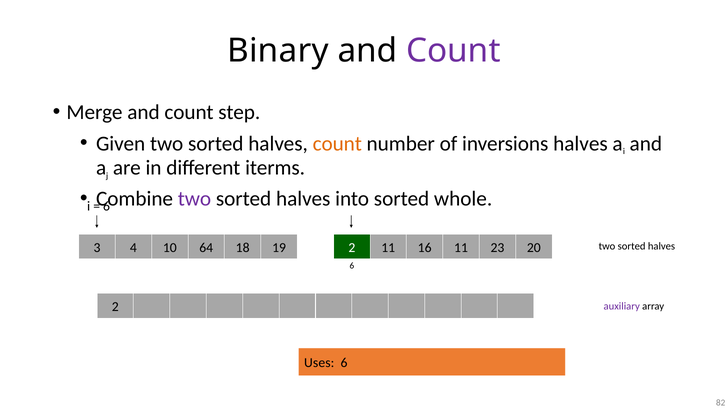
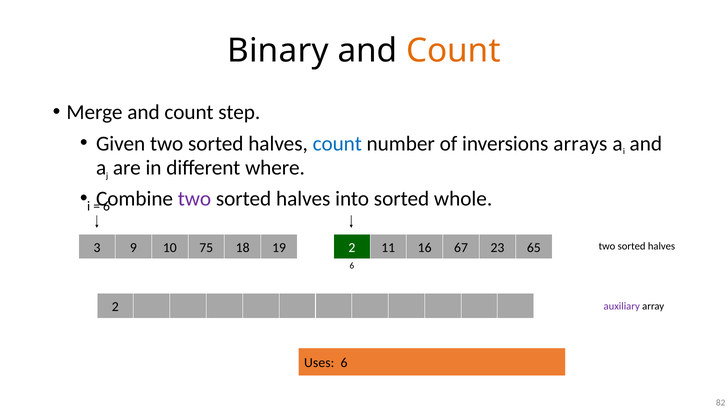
Count colour: purple -> orange (453, 51)
count colour: orange -> blue (337, 144)
inversions halves: halves -> arrays (580, 144)
iterms: iterms -> where (275, 168)
4: 4 -> 9 (133, 248)
64: 64 -> 75 (206, 248)
16 11: 11 -> 67 (461, 248)
20: 20 -> 65 (534, 248)
